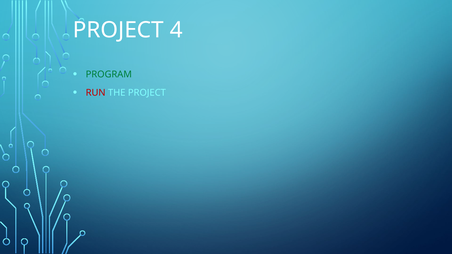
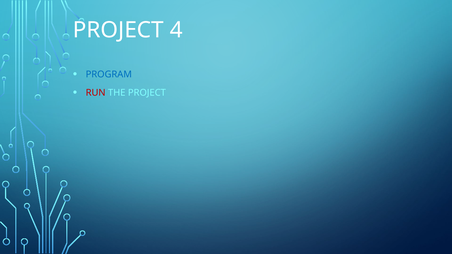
PROGRAM colour: green -> blue (109, 75)
